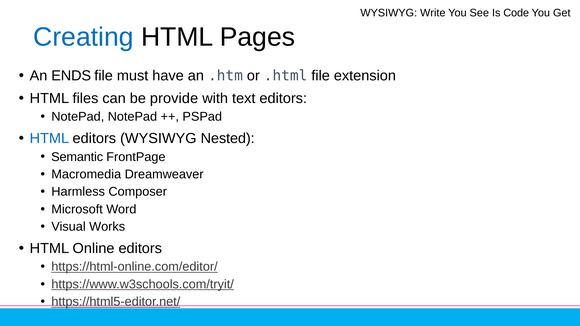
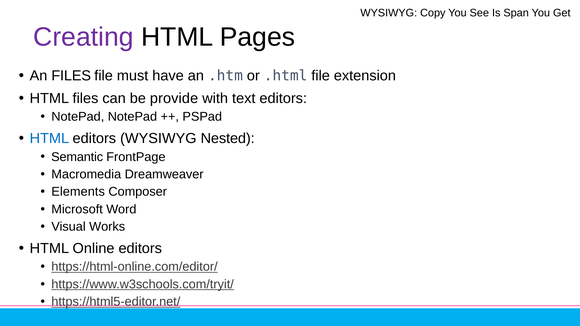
Write: Write -> Copy (433, 13)
Code: Code -> Span (516, 13)
Creating colour: blue -> purple (83, 37)
An ENDS: ENDS -> FILES (71, 76)
Harmless: Harmless -> Elements (78, 192)
